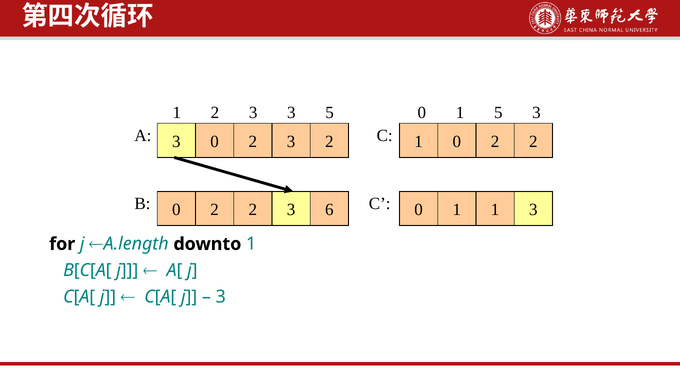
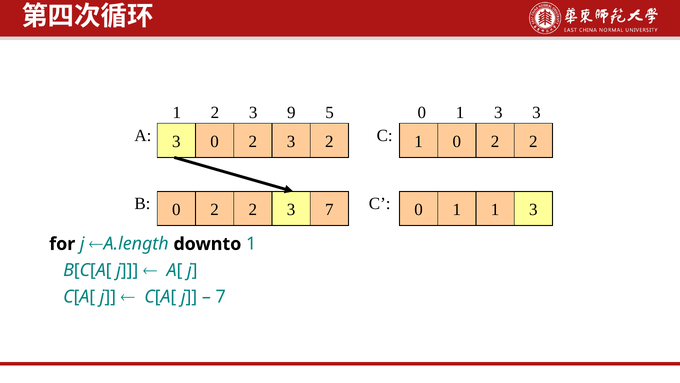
2 3 3: 3 -> 9 (291, 112)
0 1 5: 5 -> 3 (498, 112)
3 6: 6 -> 7 (329, 209)
3: 3 -> 7 (221, 297)
